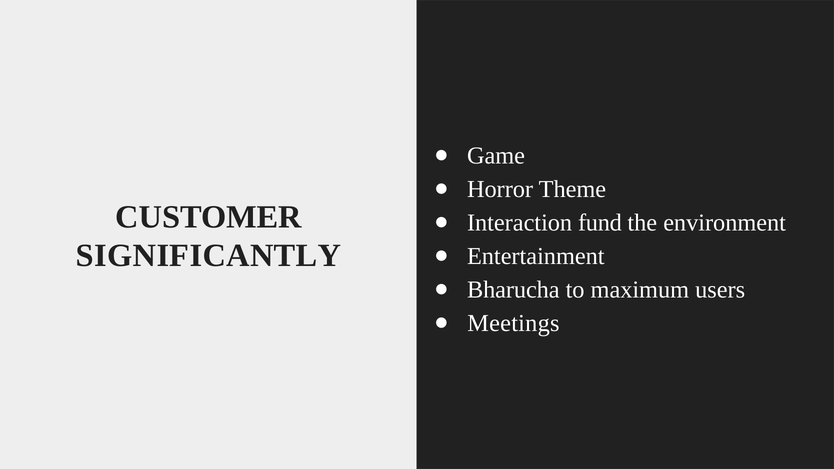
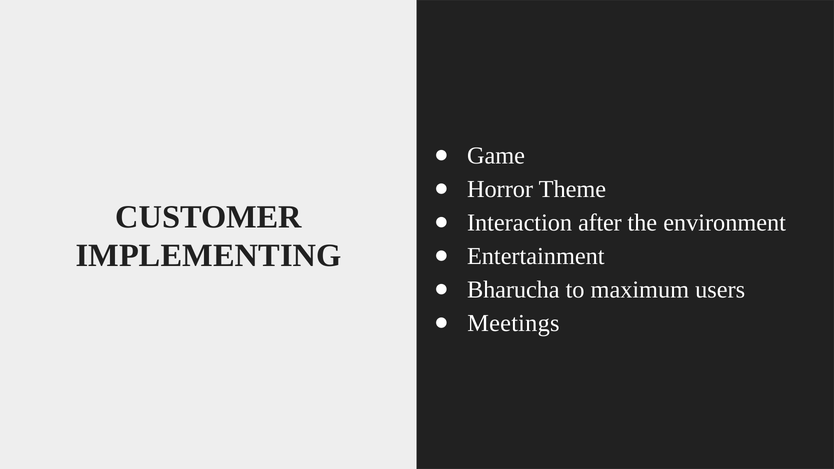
fund: fund -> after (600, 223)
SIGNIFICANTLY: SIGNIFICANTLY -> IMPLEMENTING (209, 256)
